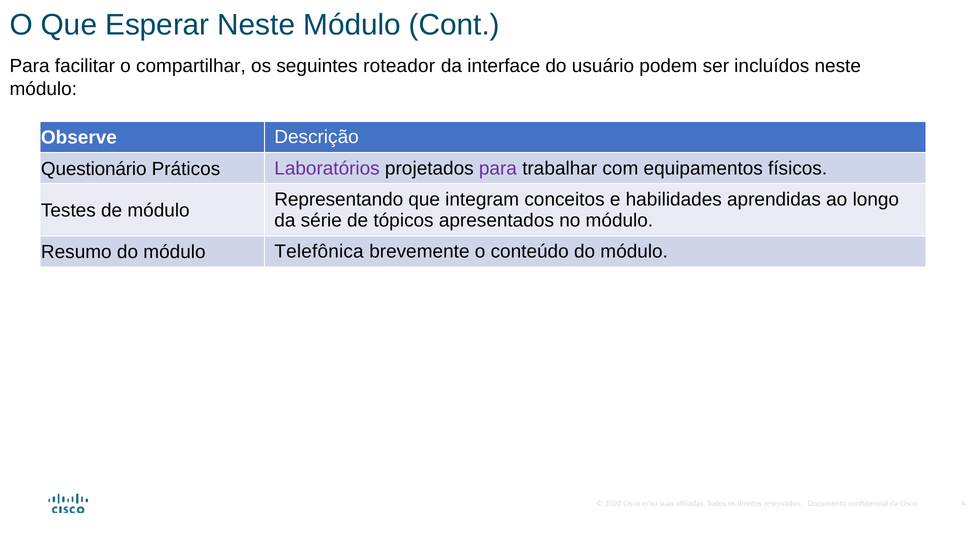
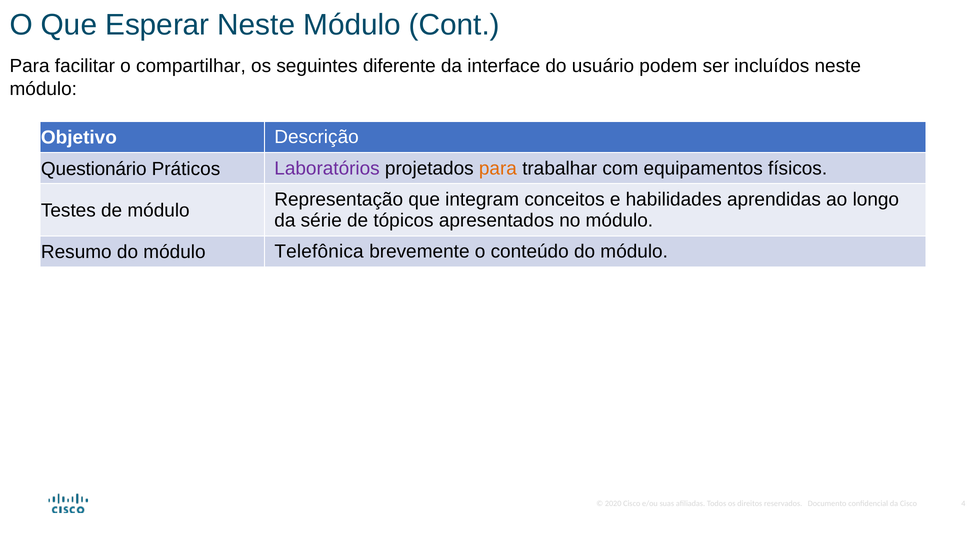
roteador: roteador -> diferente (399, 66)
Observe: Observe -> Objetivo (79, 138)
para colour: purple -> orange (498, 168)
Representando: Representando -> Representação (339, 199)
